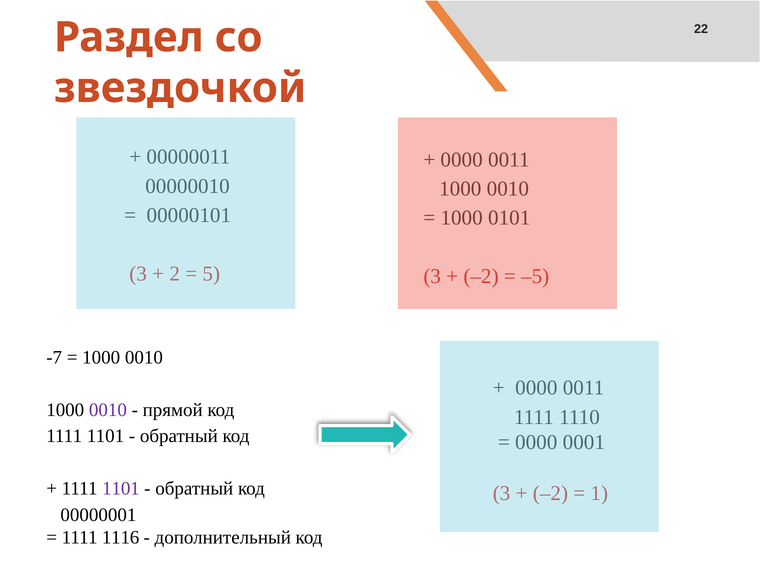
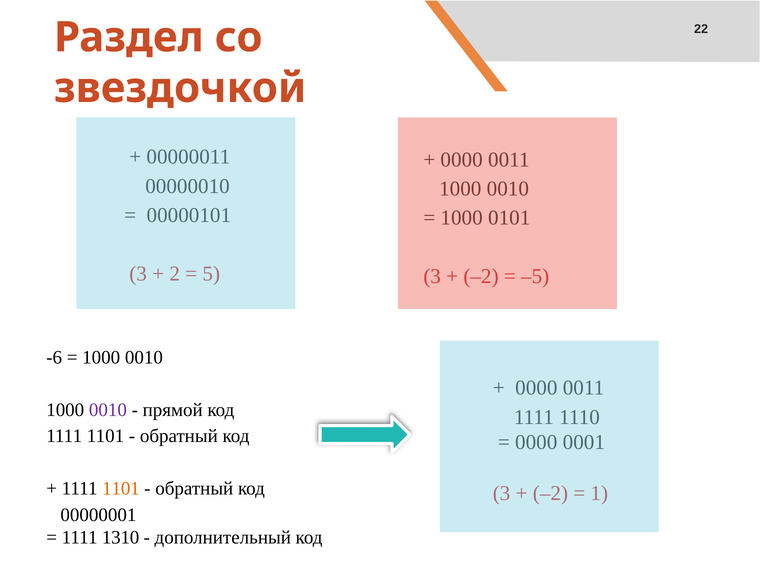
-7: -7 -> -6 (54, 358)
1101 colour: purple -> orange (121, 489)
1116: 1116 -> 1310 (121, 538)
